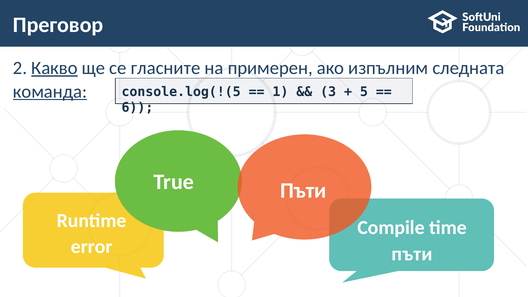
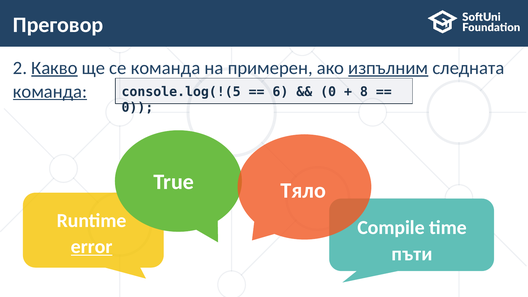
се гласните: гласните -> команда (166, 68)
изпълним underline: none -> present (388, 68)
1: 1 -> 6 (280, 92)
3: 3 -> 0 (328, 92)
5: 5 -> 8 (364, 92)
6: 6 -> 0 (137, 108)
True Пъти: Пъти -> Тяло (303, 191)
error underline: none -> present (92, 247)
